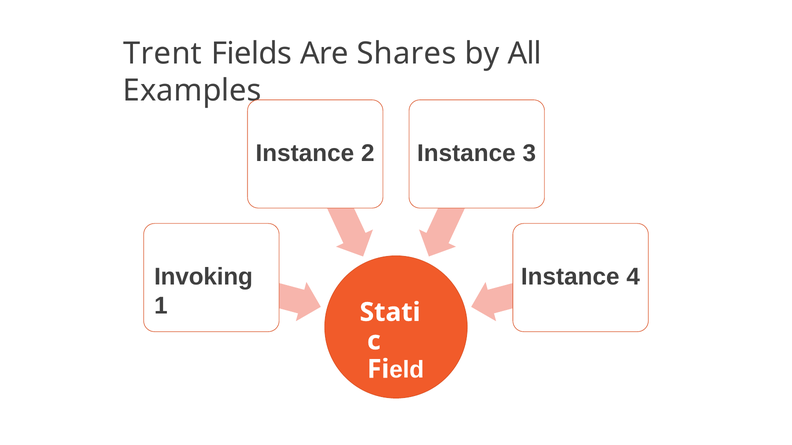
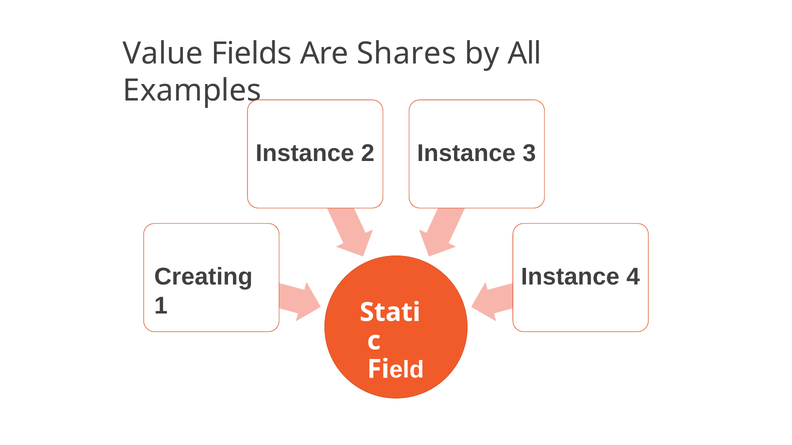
Trent: Trent -> Value (163, 54)
Invoking: Invoking -> Creating (203, 277)
